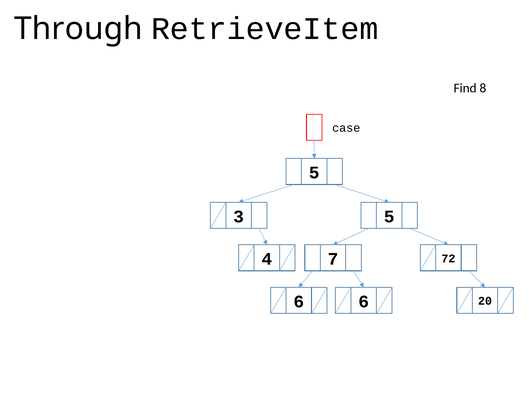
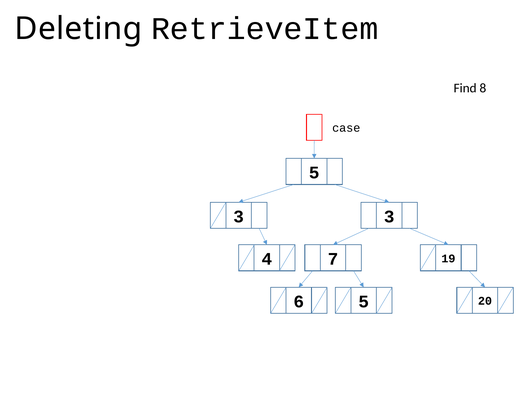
Through: Through -> Deleting (78, 29)
3 5: 5 -> 3 (389, 216)
72: 72 -> 19 (448, 258)
6 6: 6 -> 5 (364, 301)
